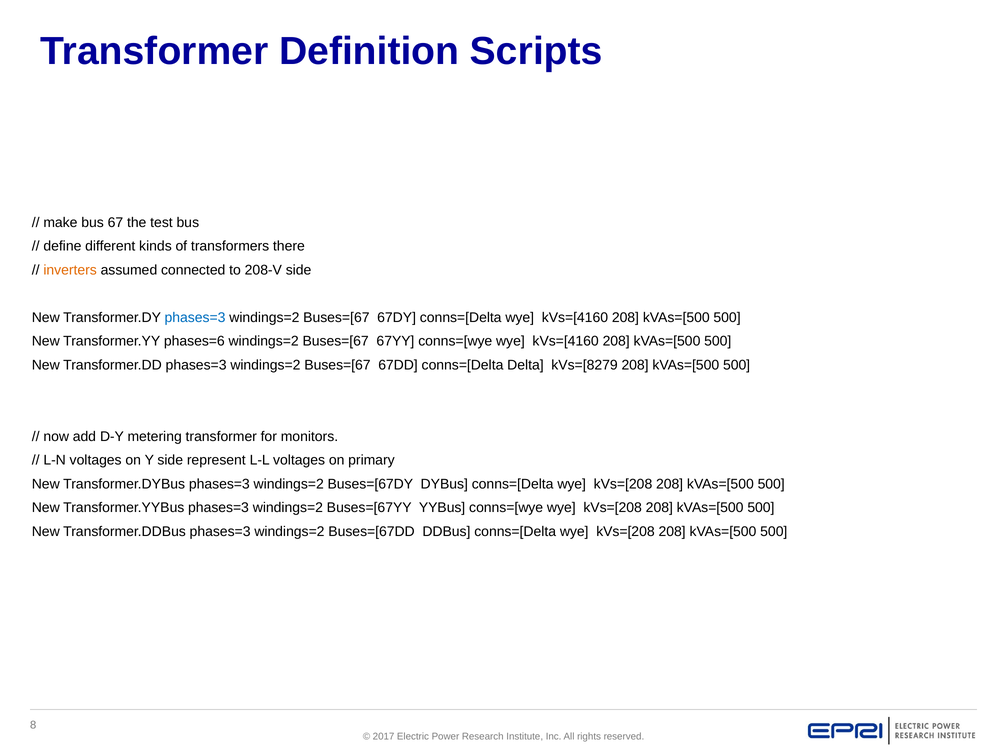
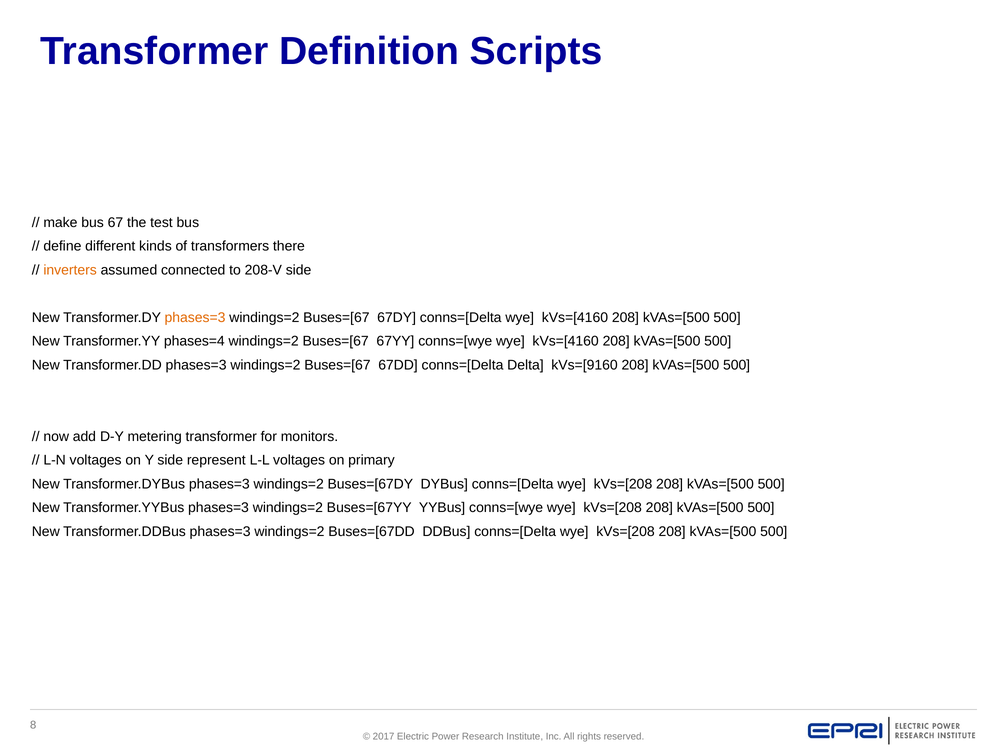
phases=3 colour: blue -> orange (195, 318)
phases=6: phases=6 -> phases=4 (194, 341)
kVs=[8279: kVs=[8279 -> kVs=[9160 (585, 365)
